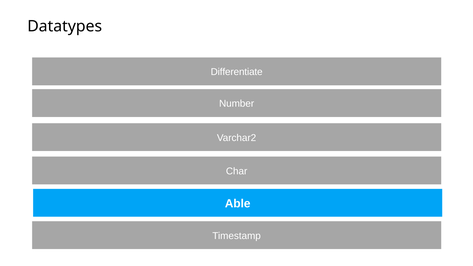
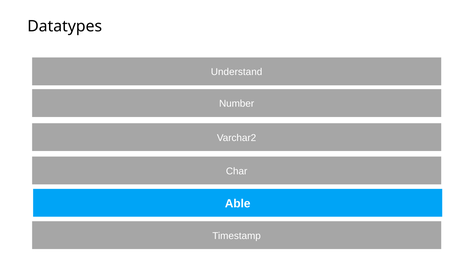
Differentiate: Differentiate -> Understand (237, 72)
